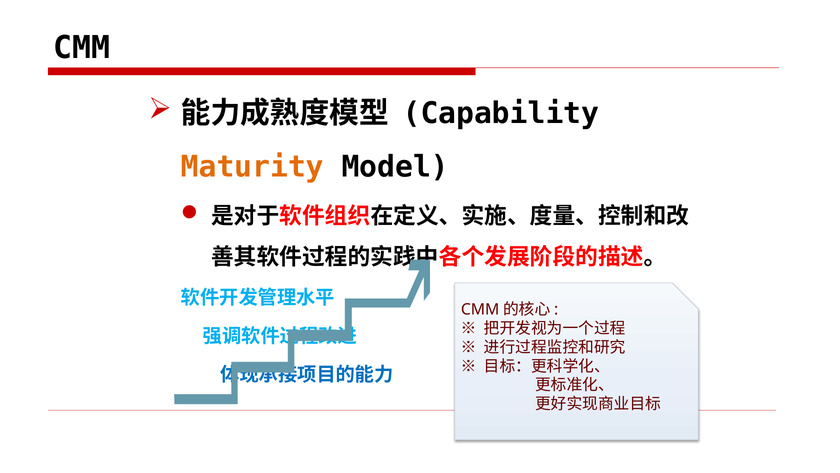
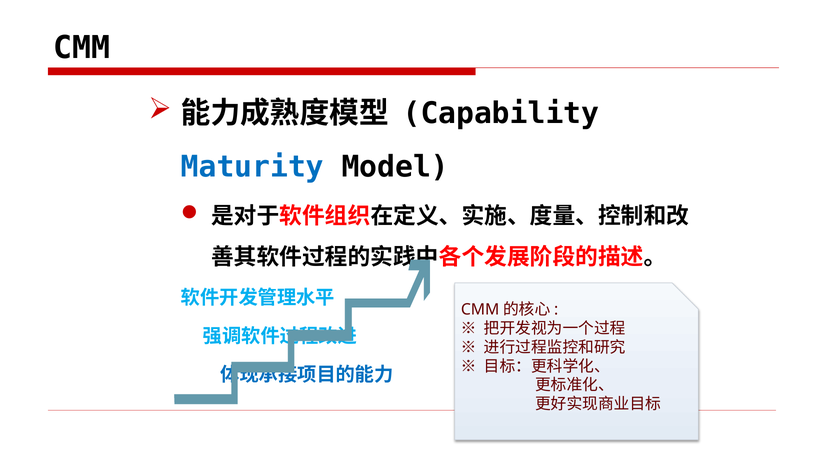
Maturity colour: orange -> blue (252, 167)
